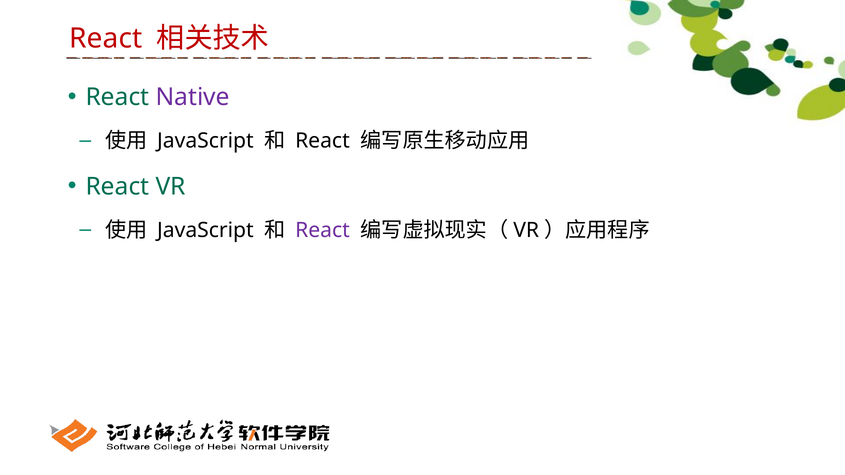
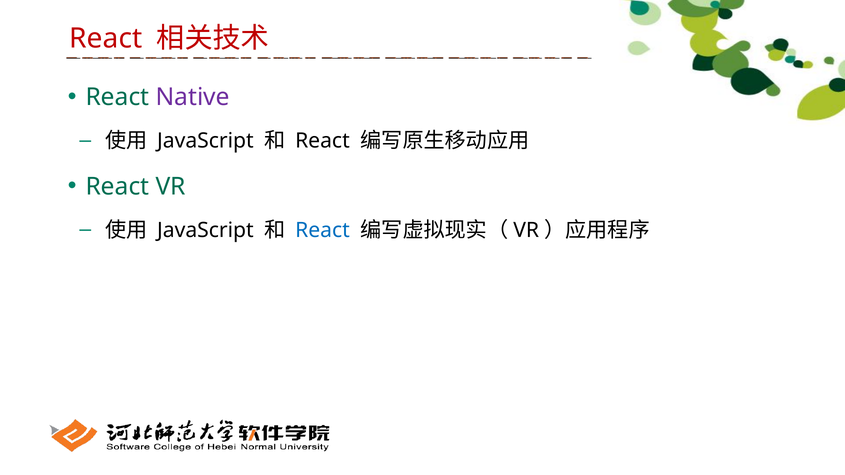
React colour: purple -> blue (322, 230)
